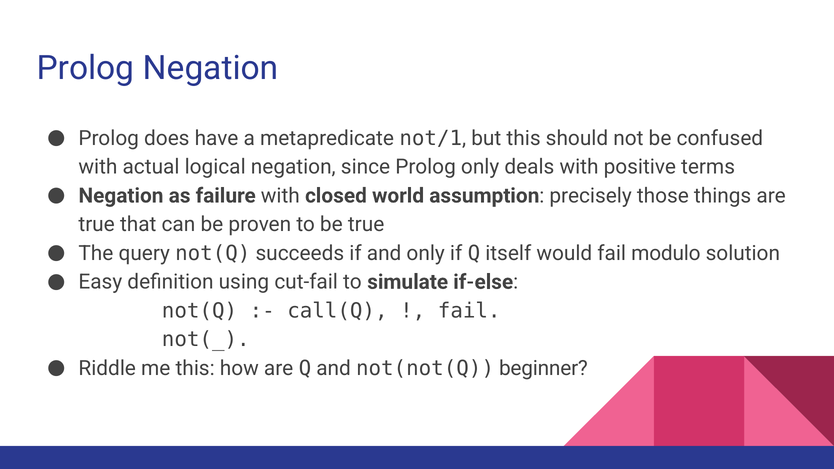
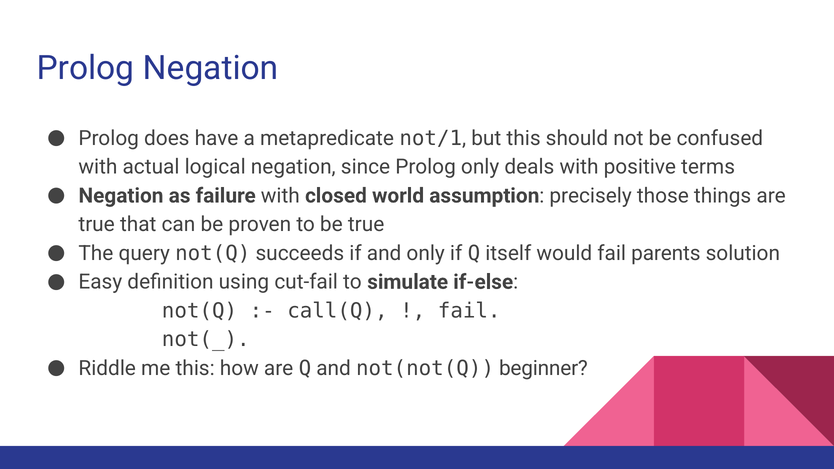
modulo: modulo -> parents (666, 253)
